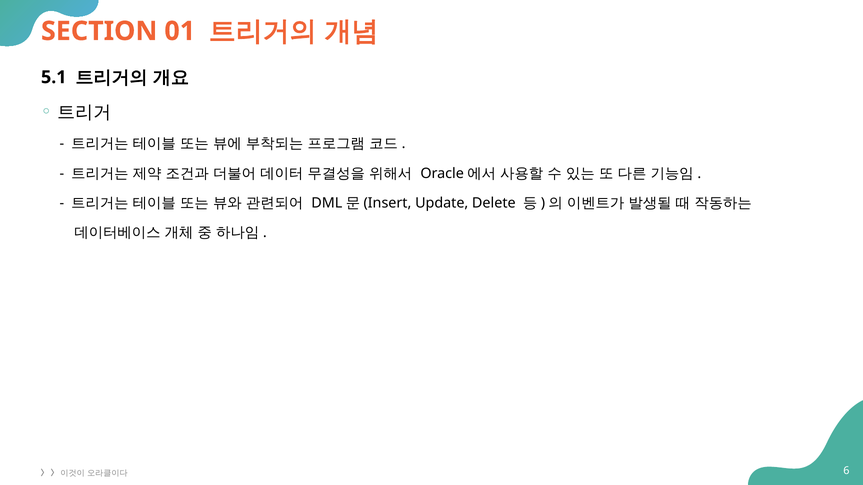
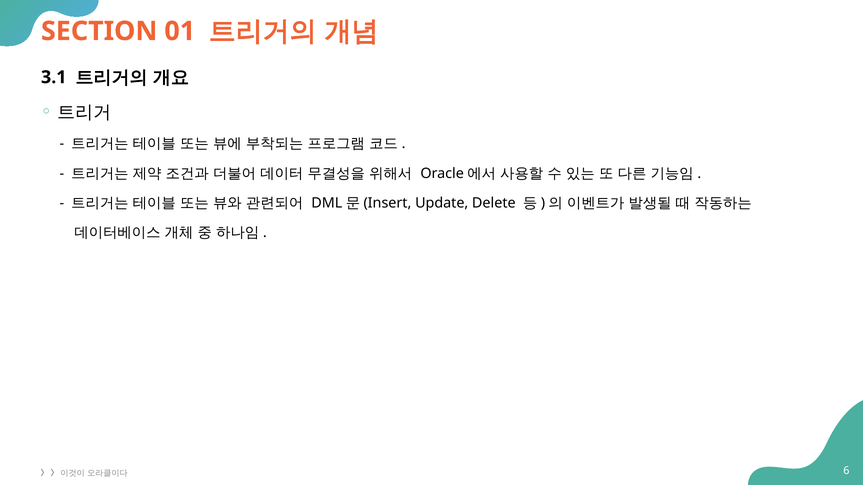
5.1: 5.1 -> 3.1 (54, 77)
